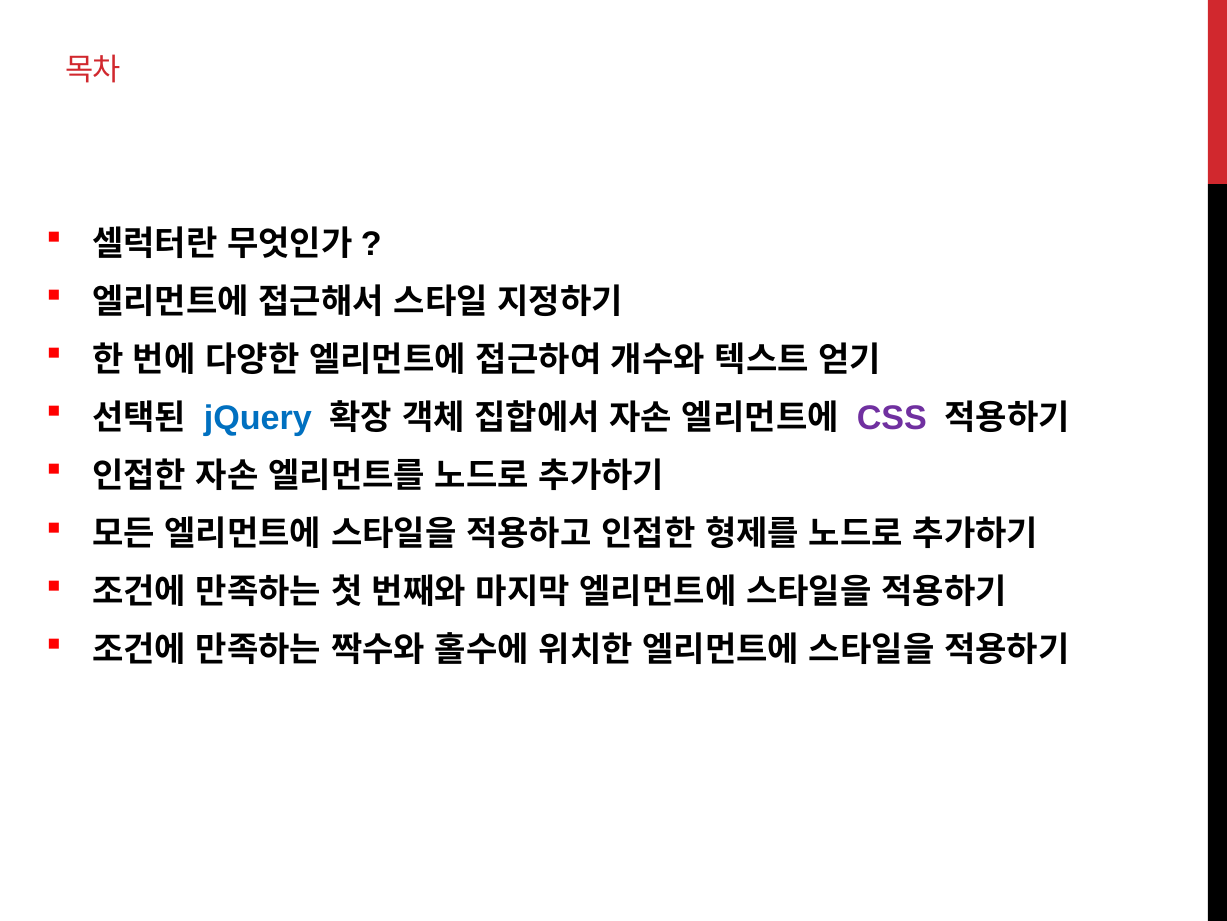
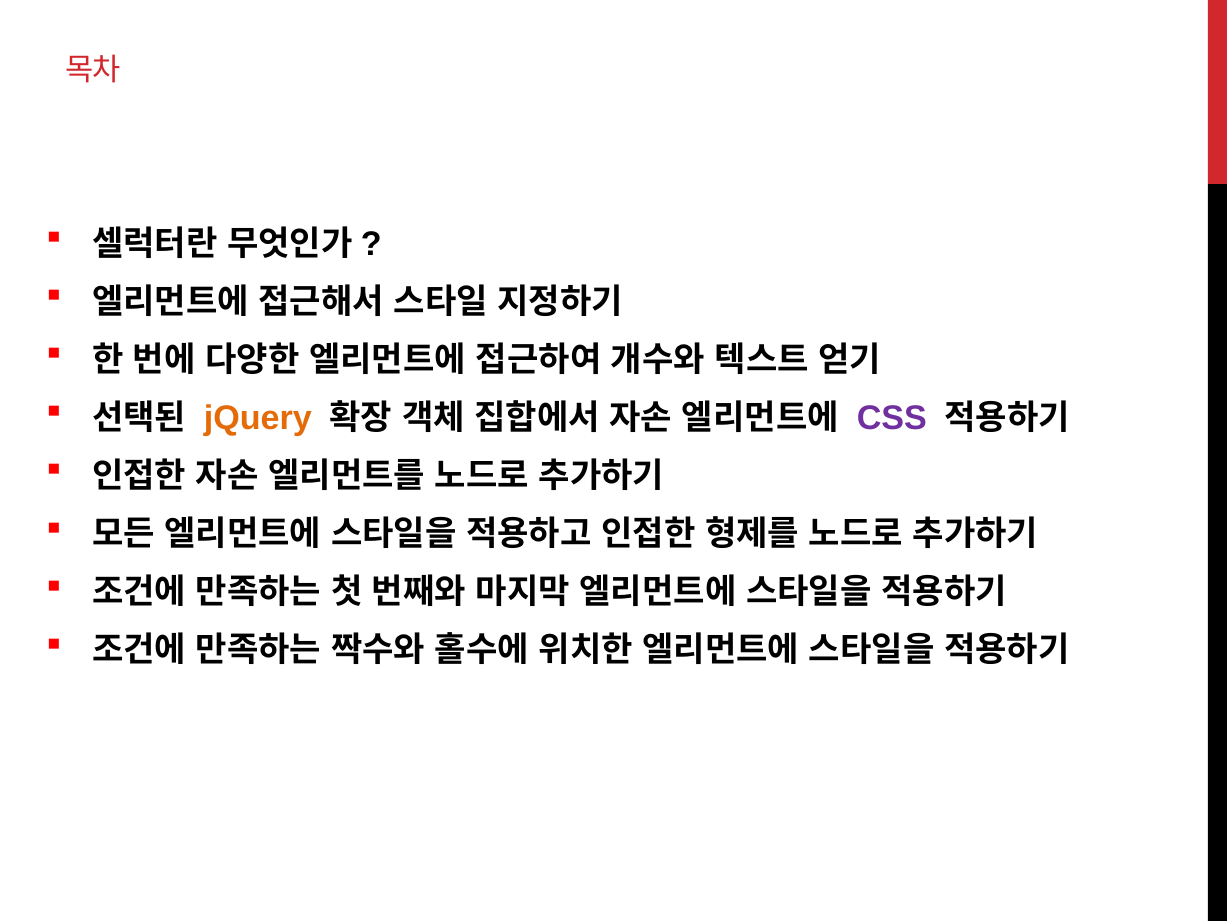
jQuery colour: blue -> orange (258, 418)
